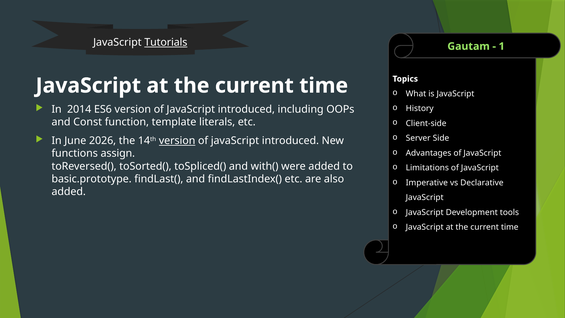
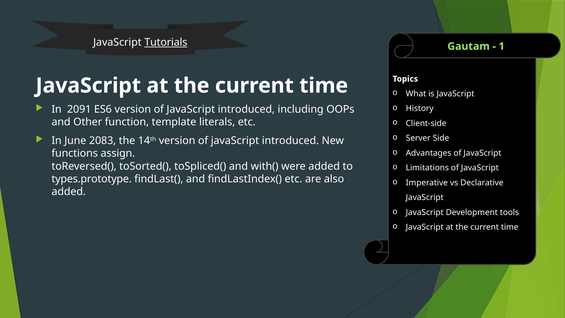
2014: 2014 -> 2091 (79, 109)
Const: Const -> Other (88, 122)
2026: 2026 -> 2083 (103, 141)
version underline: present -> none (177, 141)
basic.prototype: basic.prototype -> types.prototype (92, 179)
